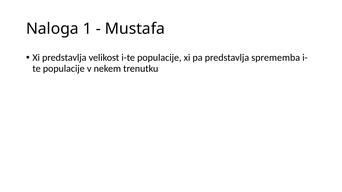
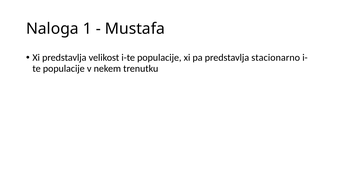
sprememba: sprememba -> stacionarno (276, 58)
